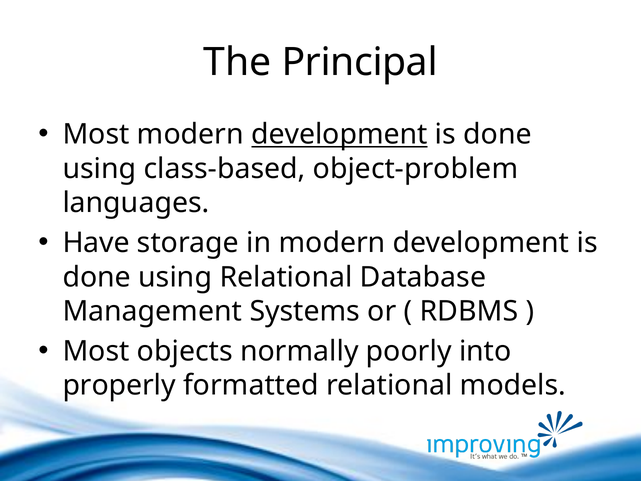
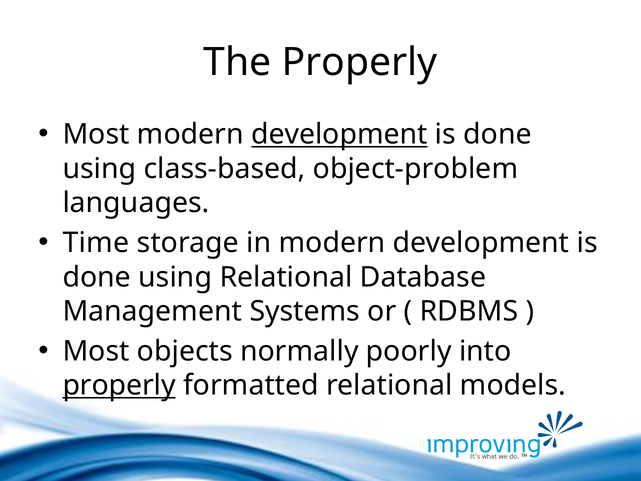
The Principal: Principal -> Properly (359, 62)
Have: Have -> Time (96, 243)
properly underline: none -> present (119, 385)
